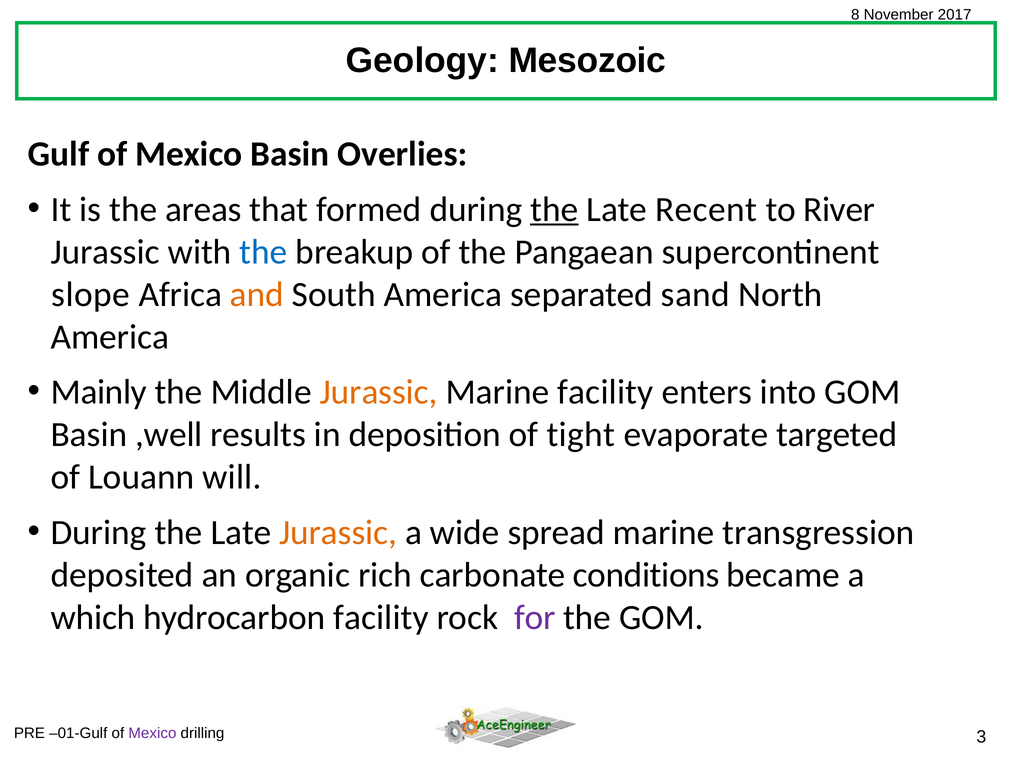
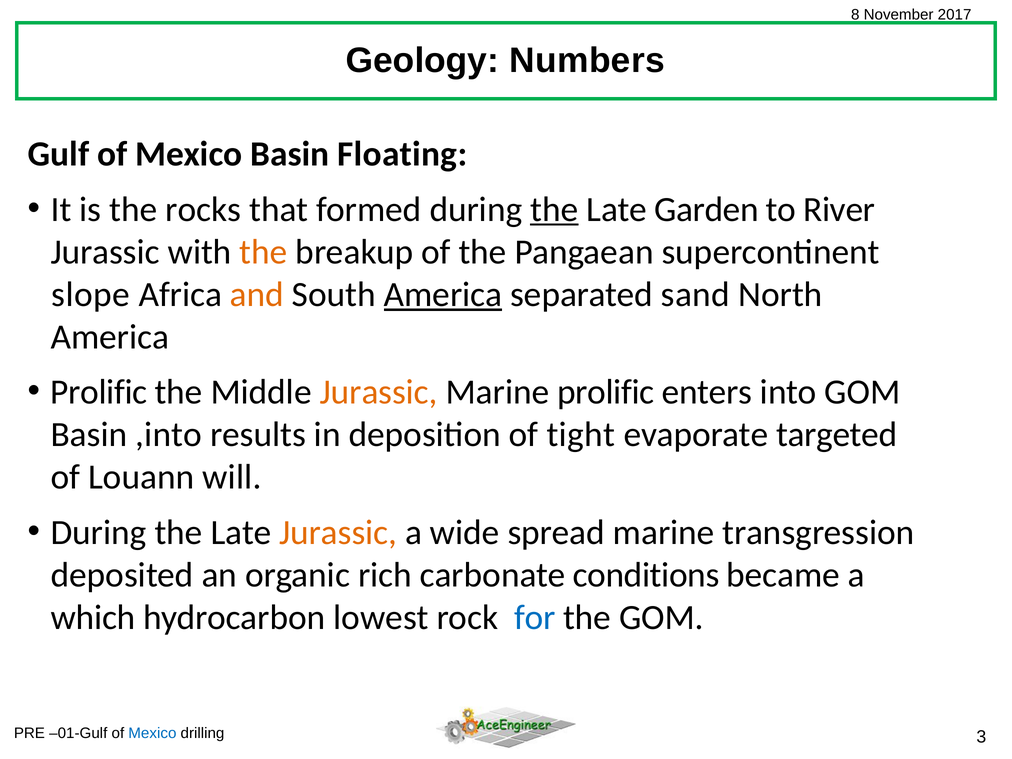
Mesozoic: Mesozoic -> Numbers (587, 60)
Overlies: Overlies -> Floating (402, 154)
areas: areas -> rocks (203, 209)
Recent: Recent -> Garden (706, 209)
the colour: blue -> orange (264, 252)
America underline: none -> present (443, 294)
Mainly: Mainly -> Prolific (99, 392)
Marine facility: facility -> prolific (606, 392)
,well: ,well -> ,into (169, 435)
hydrocarbon facility: facility -> lowest (381, 617)
for colour: purple -> blue (535, 617)
Mexico colour: purple -> blue (152, 733)
